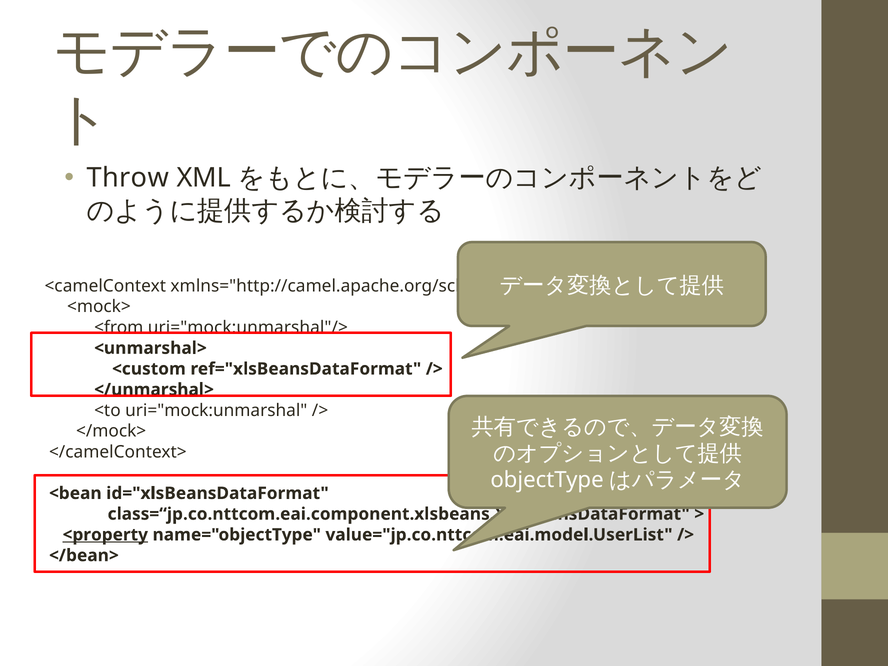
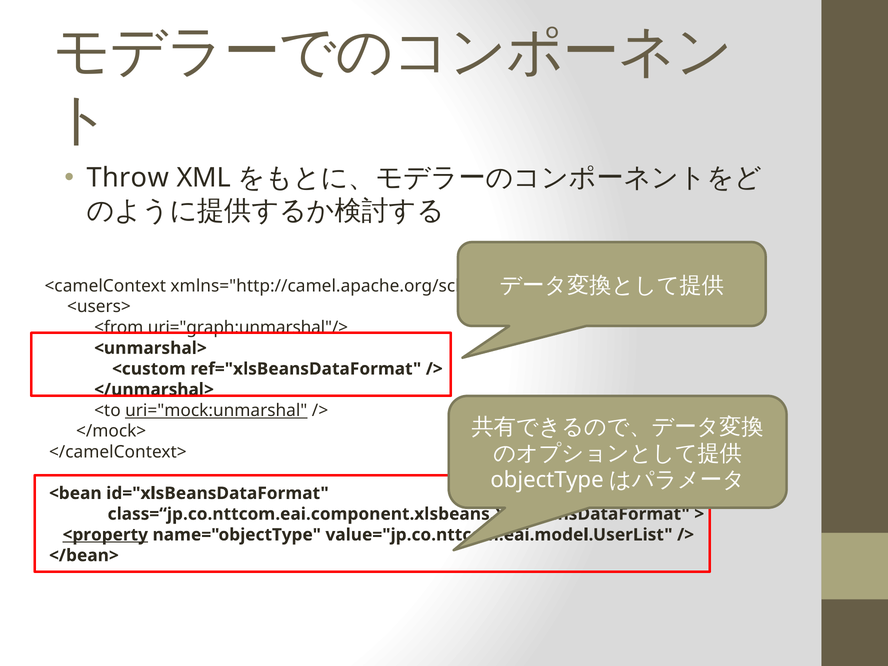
<mock>: <mock> -> <users> (99, 307)
uri="mock:unmarshal"/>: uri="mock:unmarshal"/> -> uri="graph:unmarshal"/> (248, 327)
uri="mock:unmarshal underline: none -> present (216, 410)
